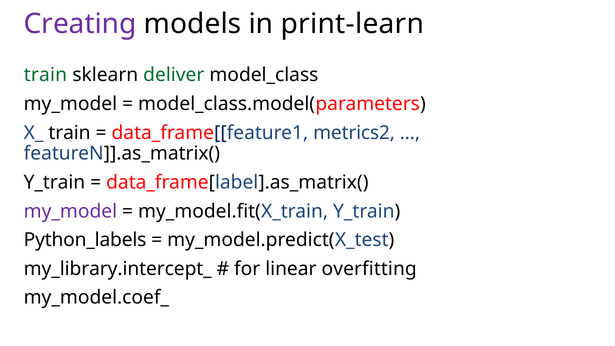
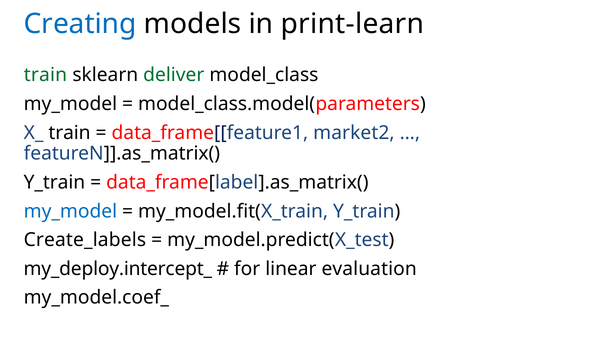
Creating colour: purple -> blue (80, 24)
metrics2: metrics2 -> market2 (354, 133)
my_model colour: purple -> blue (70, 211)
Python_labels: Python_labels -> Create_labels (85, 240)
my_library.intercept_: my_library.intercept_ -> my_deploy.intercept_ (118, 269)
overfitting: overfitting -> evaluation (369, 269)
